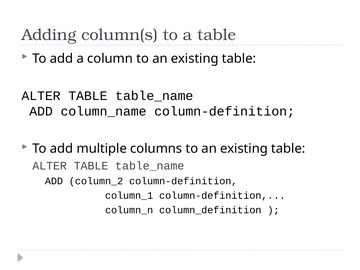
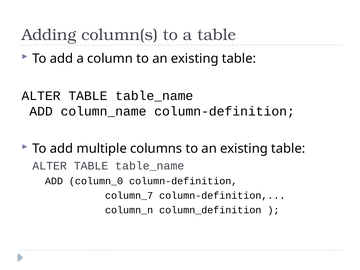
column_2: column_2 -> column_0 (96, 181)
column_1: column_1 -> column_7 (129, 196)
